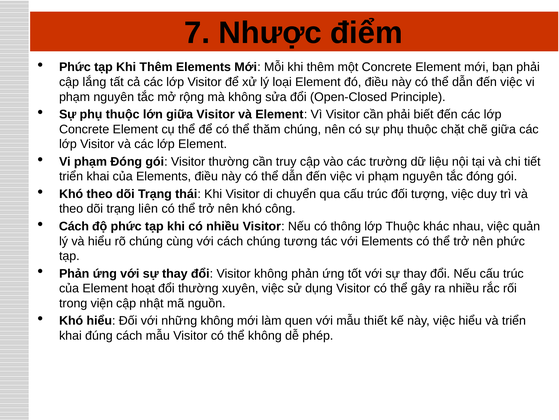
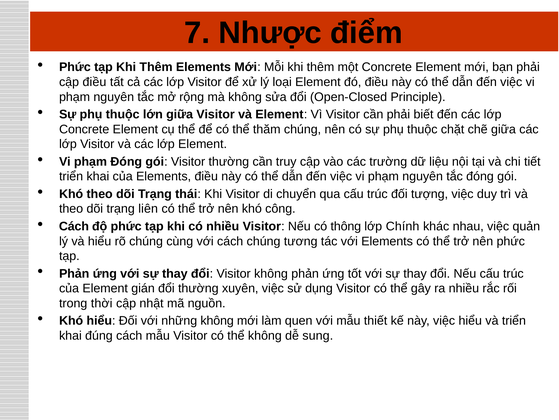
cập lắng: lắng -> điều (94, 82)
lớp Thuộc: Thuộc -> Chính (403, 226)
hoạt: hoạt -> gián (143, 288)
viện: viện -> thời (102, 303)
phép: phép -> sung (318, 335)
